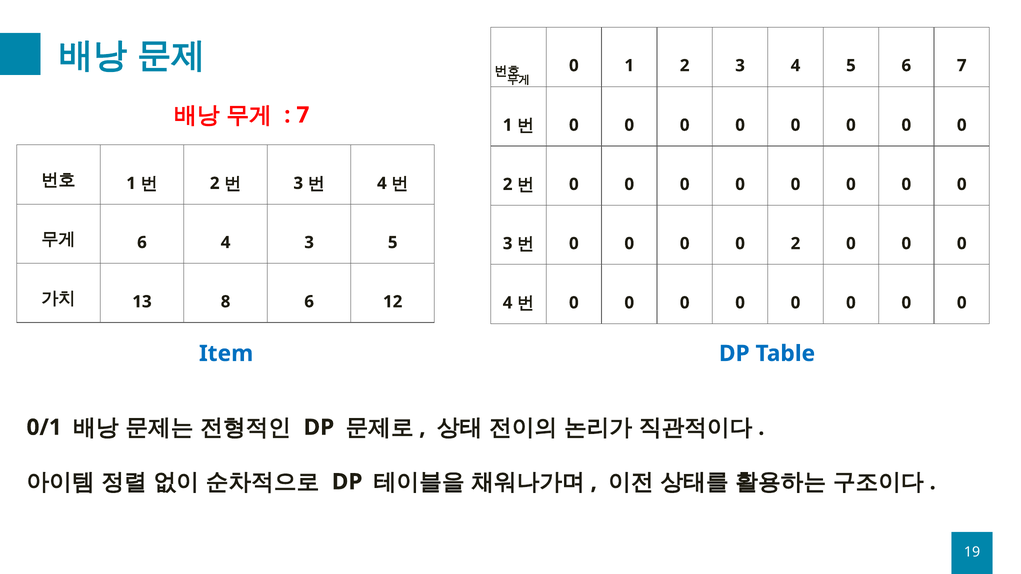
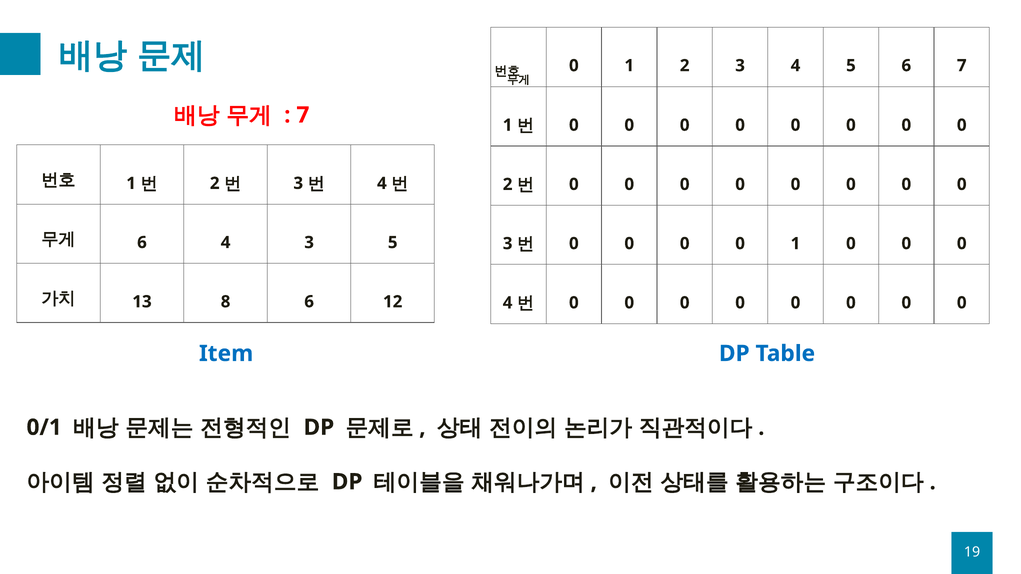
2: 2 -> 1 (796, 244)
